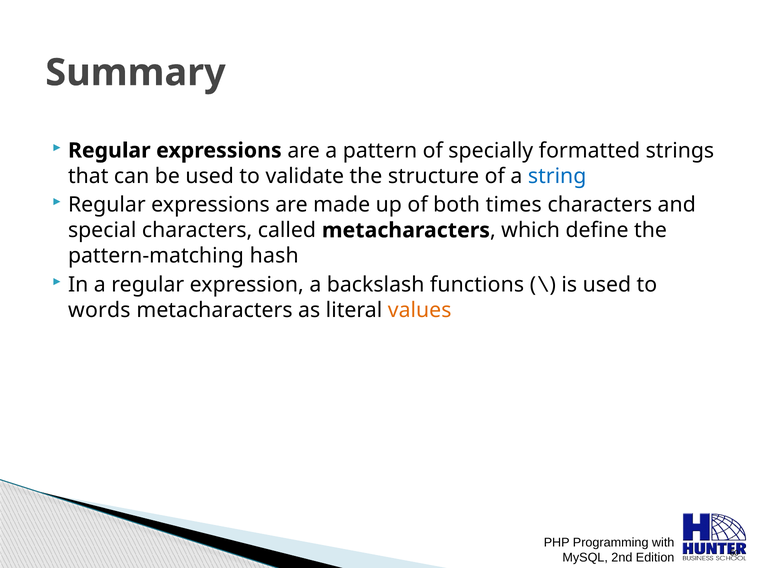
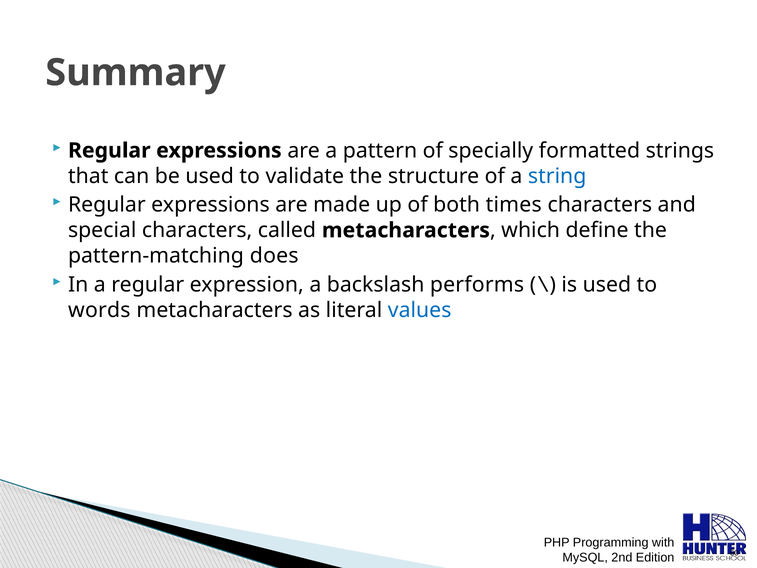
hash: hash -> does (274, 256)
functions: functions -> performs (477, 284)
values colour: orange -> blue (420, 310)
